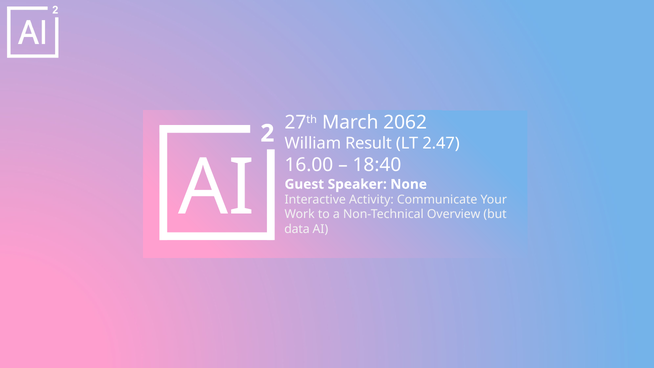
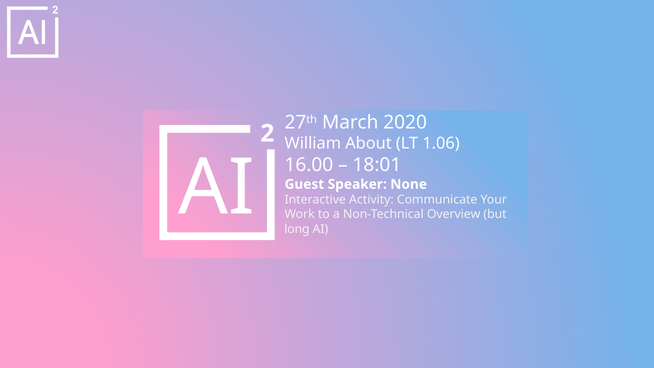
2062: 2062 -> 2020 (405, 122)
Result: Result -> About (368, 143)
2.47: 2.47 -> 1.06 (441, 143)
18:40: 18:40 -> 18:01 (377, 165)
data: data -> long (297, 229)
